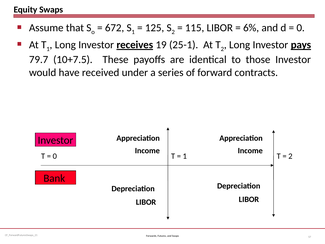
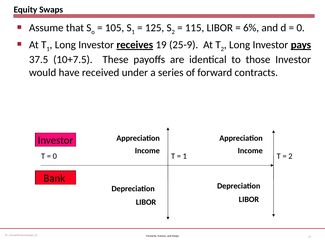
672: 672 -> 105 (115, 28)
25-1: 25-1 -> 25-9 (184, 45)
79.7: 79.7 -> 37.5 (39, 60)
